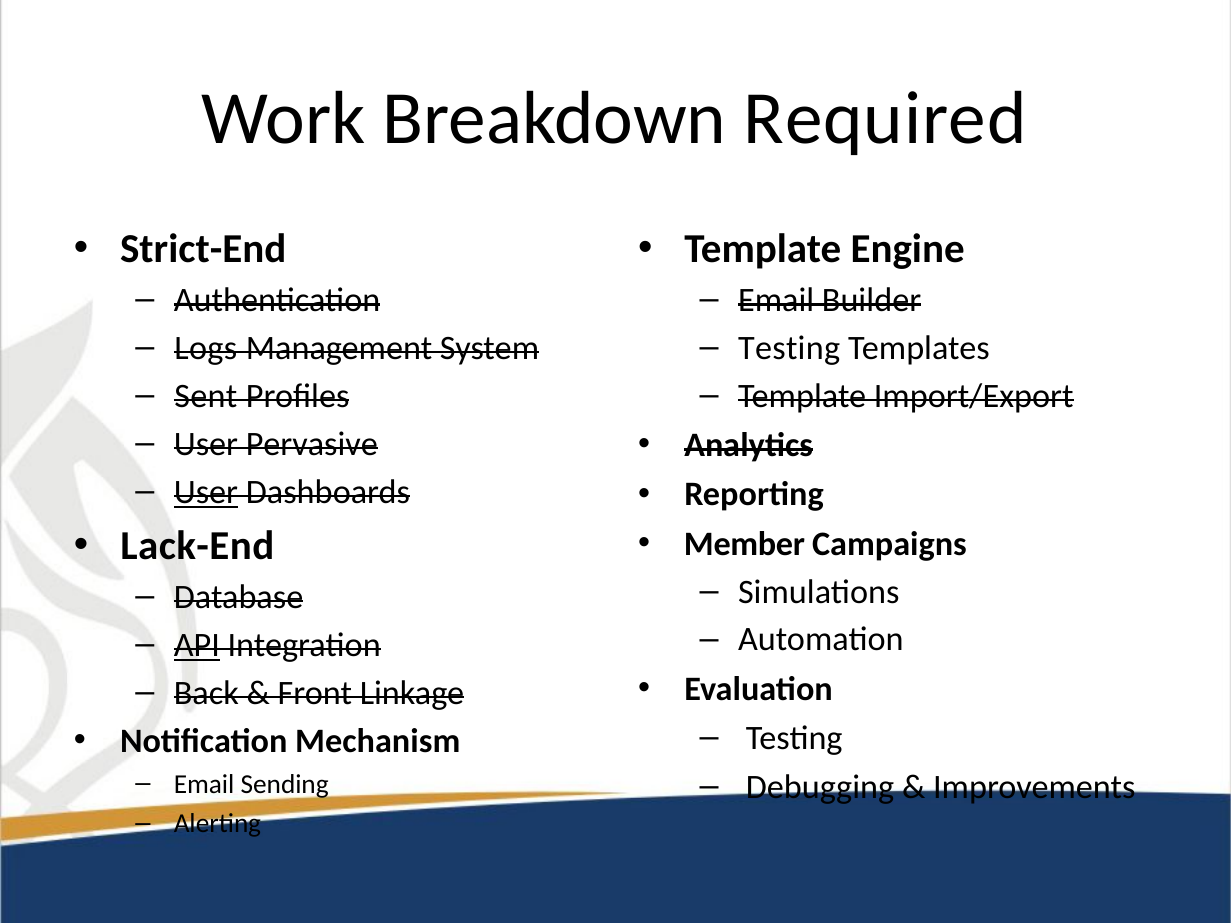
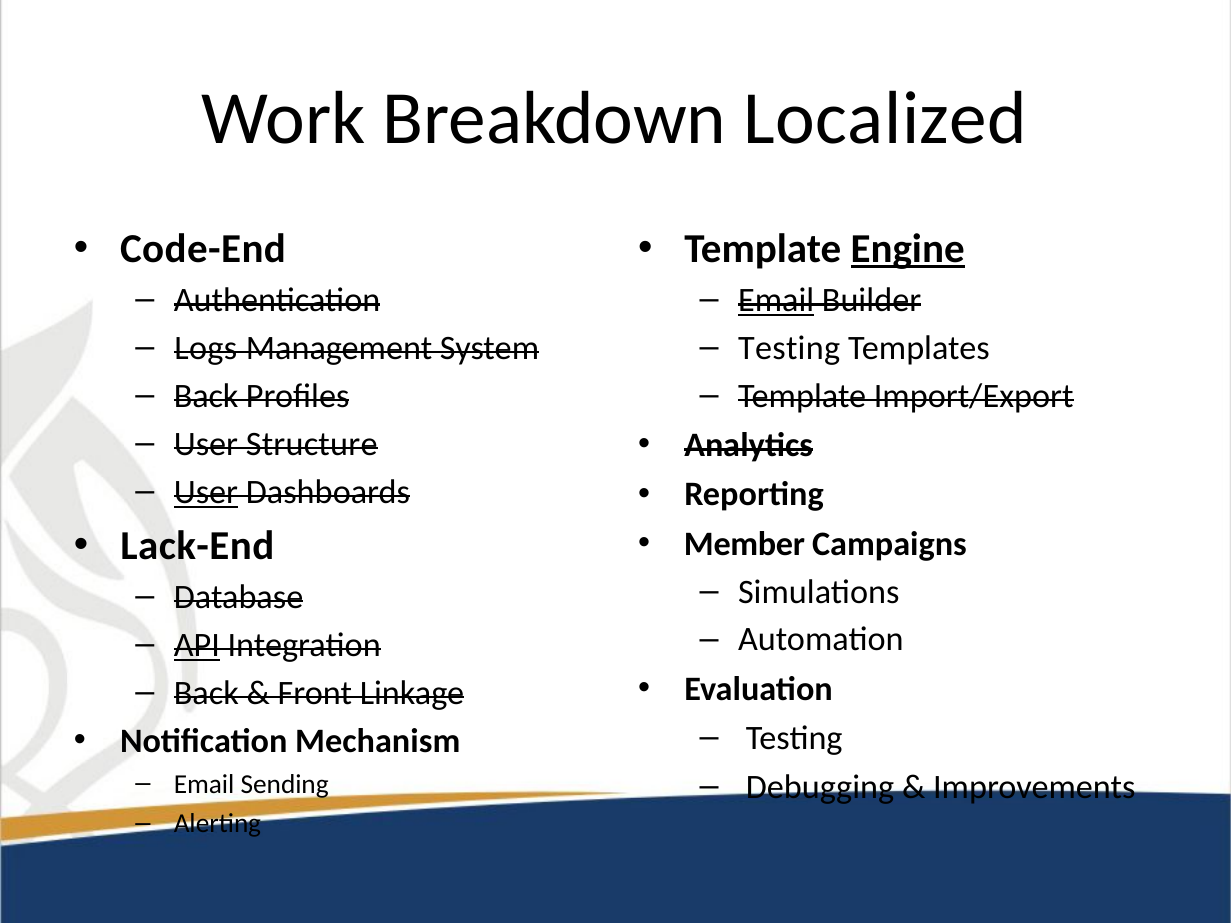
Required: Required -> Localized (885, 119)
Strict-End: Strict-End -> Code-End (203, 249)
Engine underline: none -> present (908, 249)
Email underline: none -> present (776, 301)
Sent: Sent -> Back (206, 396)
Pervasive: Pervasive -> Structure (312, 444)
